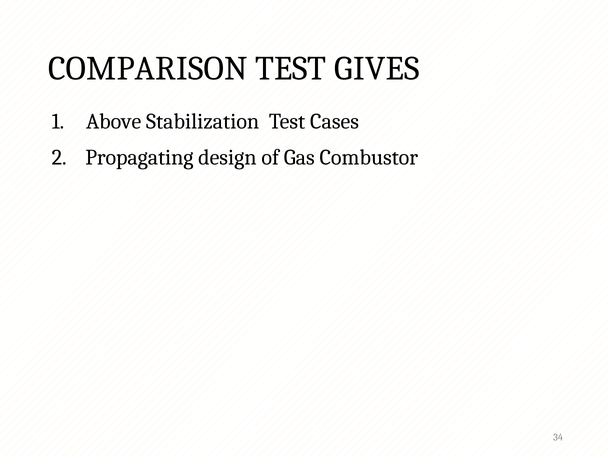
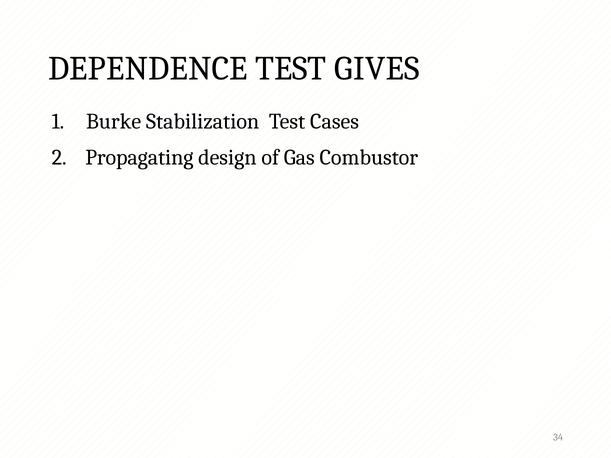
COMPARISON: COMPARISON -> DEPENDENCE (148, 68)
Above: Above -> Burke (114, 122)
